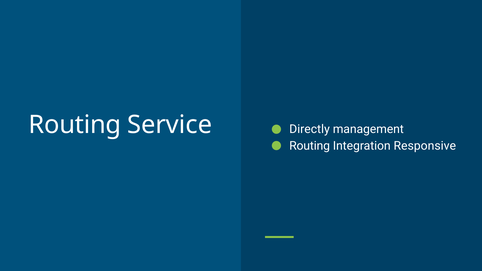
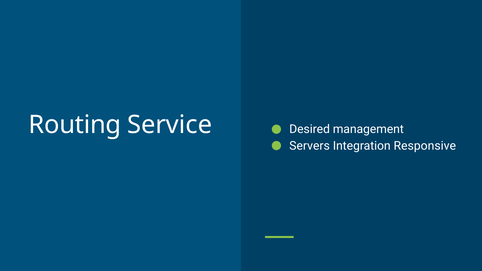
Directly: Directly -> Desired (310, 129)
Routing: Routing -> Servers (310, 146)
